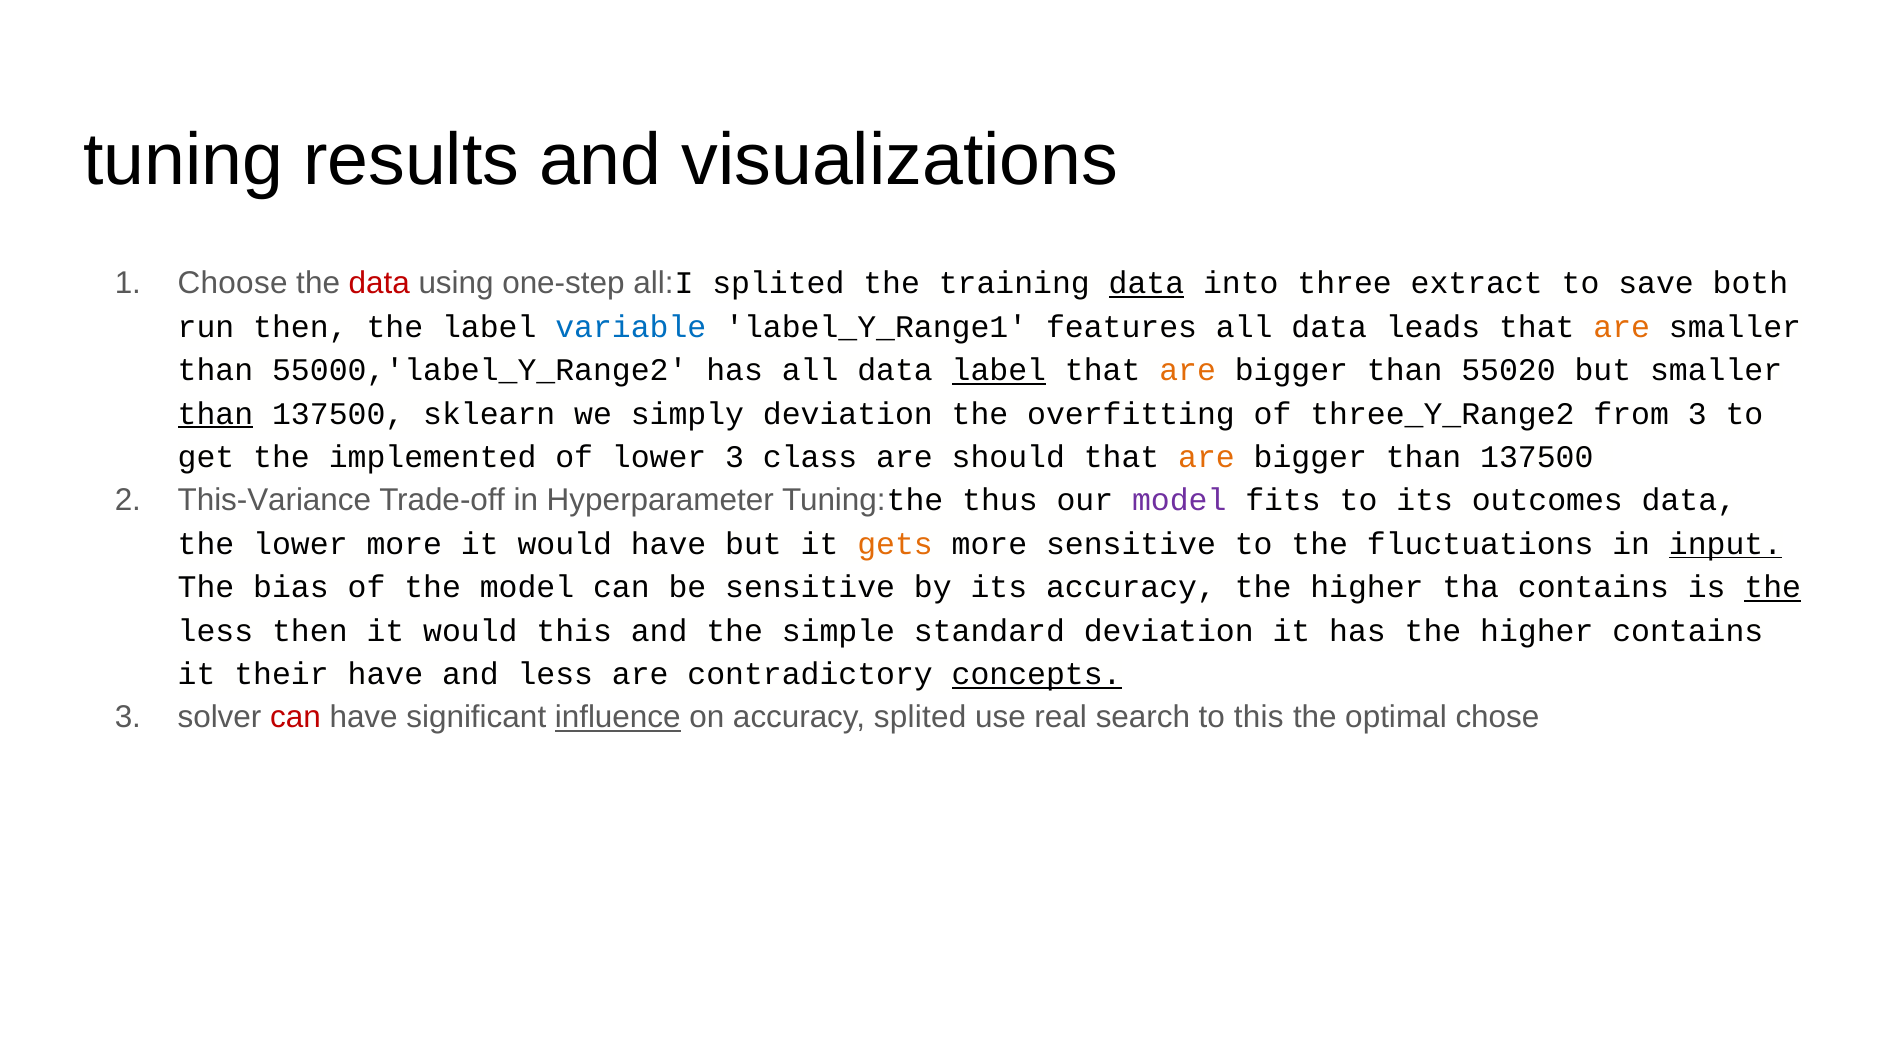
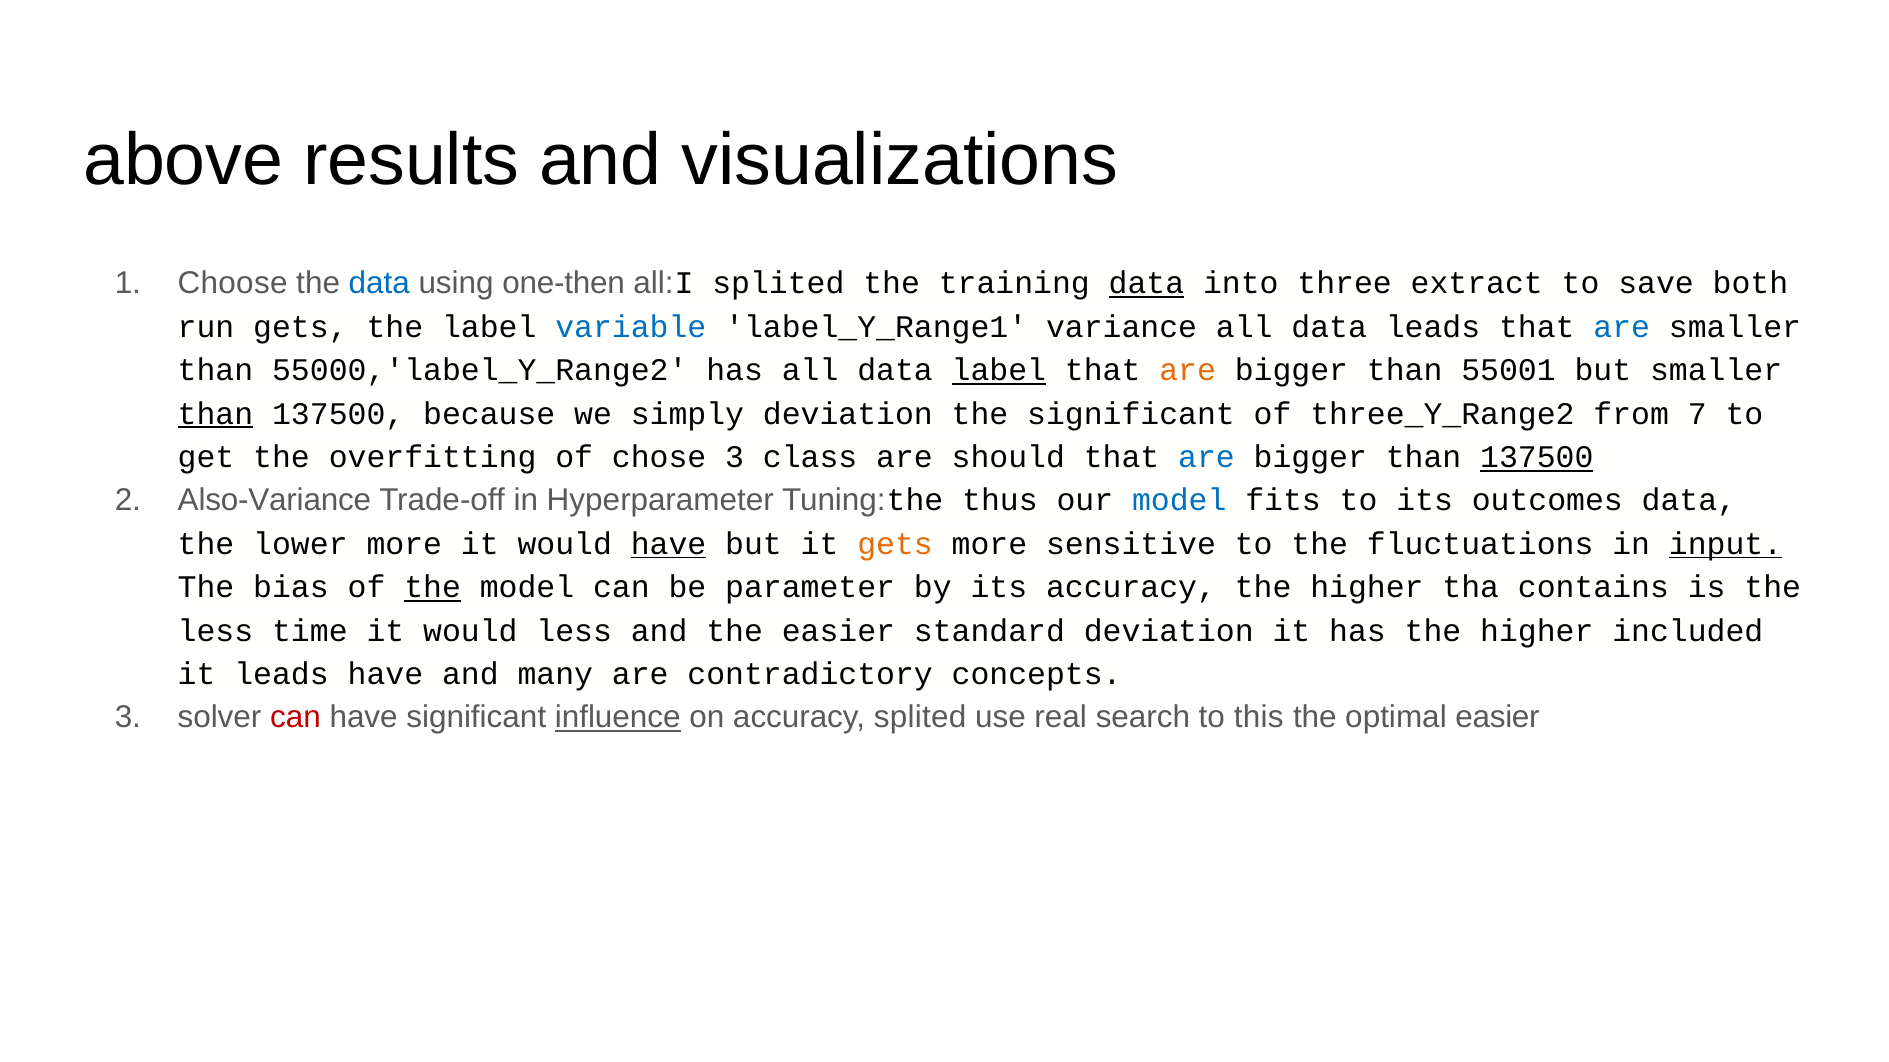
tuning: tuning -> above (183, 160)
data colour: red -> blue (379, 284)
one-step: one-step -> one-then (564, 284)
run then: then -> gets (300, 327)
features: features -> variance (1122, 327)
are colour: orange -> blue (1622, 327)
55020: 55020 -> 55001 (1508, 371)
sklearn: sklearn -> because (489, 414)
the overfitting: overfitting -> significant (1131, 414)
from 3: 3 -> 7 (1697, 414)
implemented: implemented -> overfitting (433, 457)
of lower: lower -> chose (659, 457)
are colour: orange -> blue (1206, 457)
137500 underline: none -> present (1537, 457)
This-Variance: This-Variance -> Also-Variance (274, 501)
model colour: purple -> blue (1179, 501)
have underline: none -> present (669, 544)
the underline: none -> present (433, 588)
be sensitive: sensitive -> parameter (810, 588)
the underline: present -> none (1773, 588)
less then: then -> time (310, 631)
would this: this -> less (574, 631)
the simple: simple -> easier (838, 631)
higher contains: contains -> included (1688, 631)
it their: their -> leads (282, 675)
and less: less -> many (555, 675)
concepts underline: present -> none (1037, 675)
optimal chose: chose -> easier (1498, 718)
